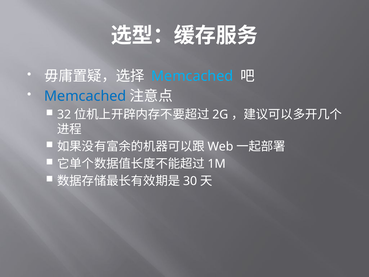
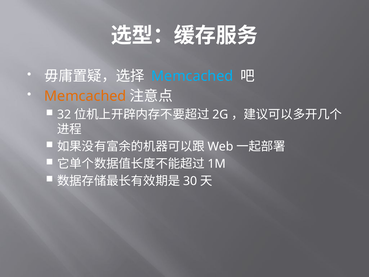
Memcached colour: blue -> orange (85, 96)
